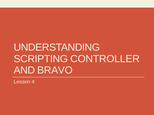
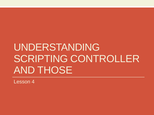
BRAVO: BRAVO -> THOSE (55, 70)
